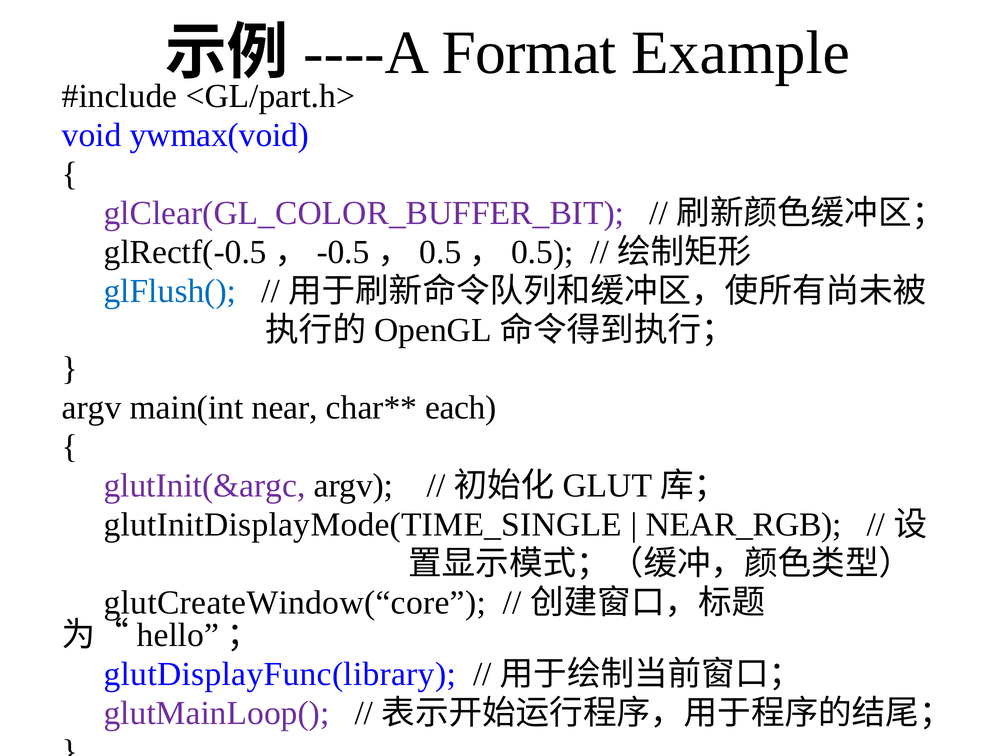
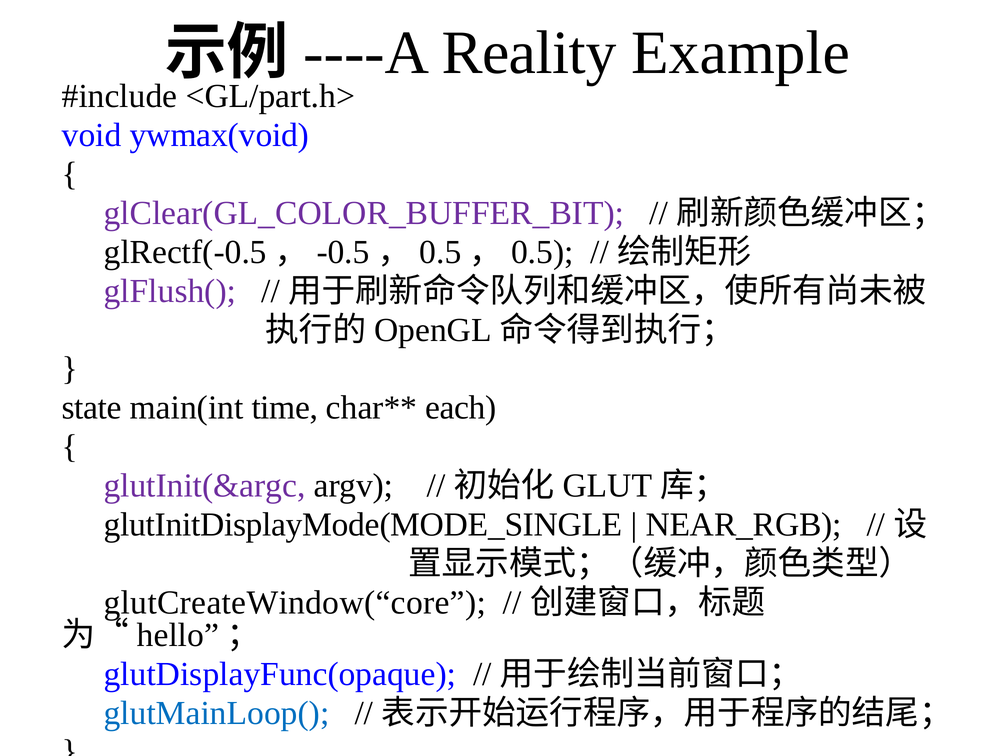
Format: Format -> Reality (529, 53)
glFlush( colour: blue -> purple (170, 291)
argv: argv -> state (92, 408)
near: near -> time (285, 408)
glutInitDisplayMode(TIME_SINGLE: glutInitDisplayMode(TIME_SINGLE -> glutInitDisplayMode(MODE_SINGLE (363, 525)
glutDisplayFunc(library: glutDisplayFunc(library -> glutDisplayFunc(opaque (280, 674)
glutMainLoop( colour: purple -> blue (217, 713)
